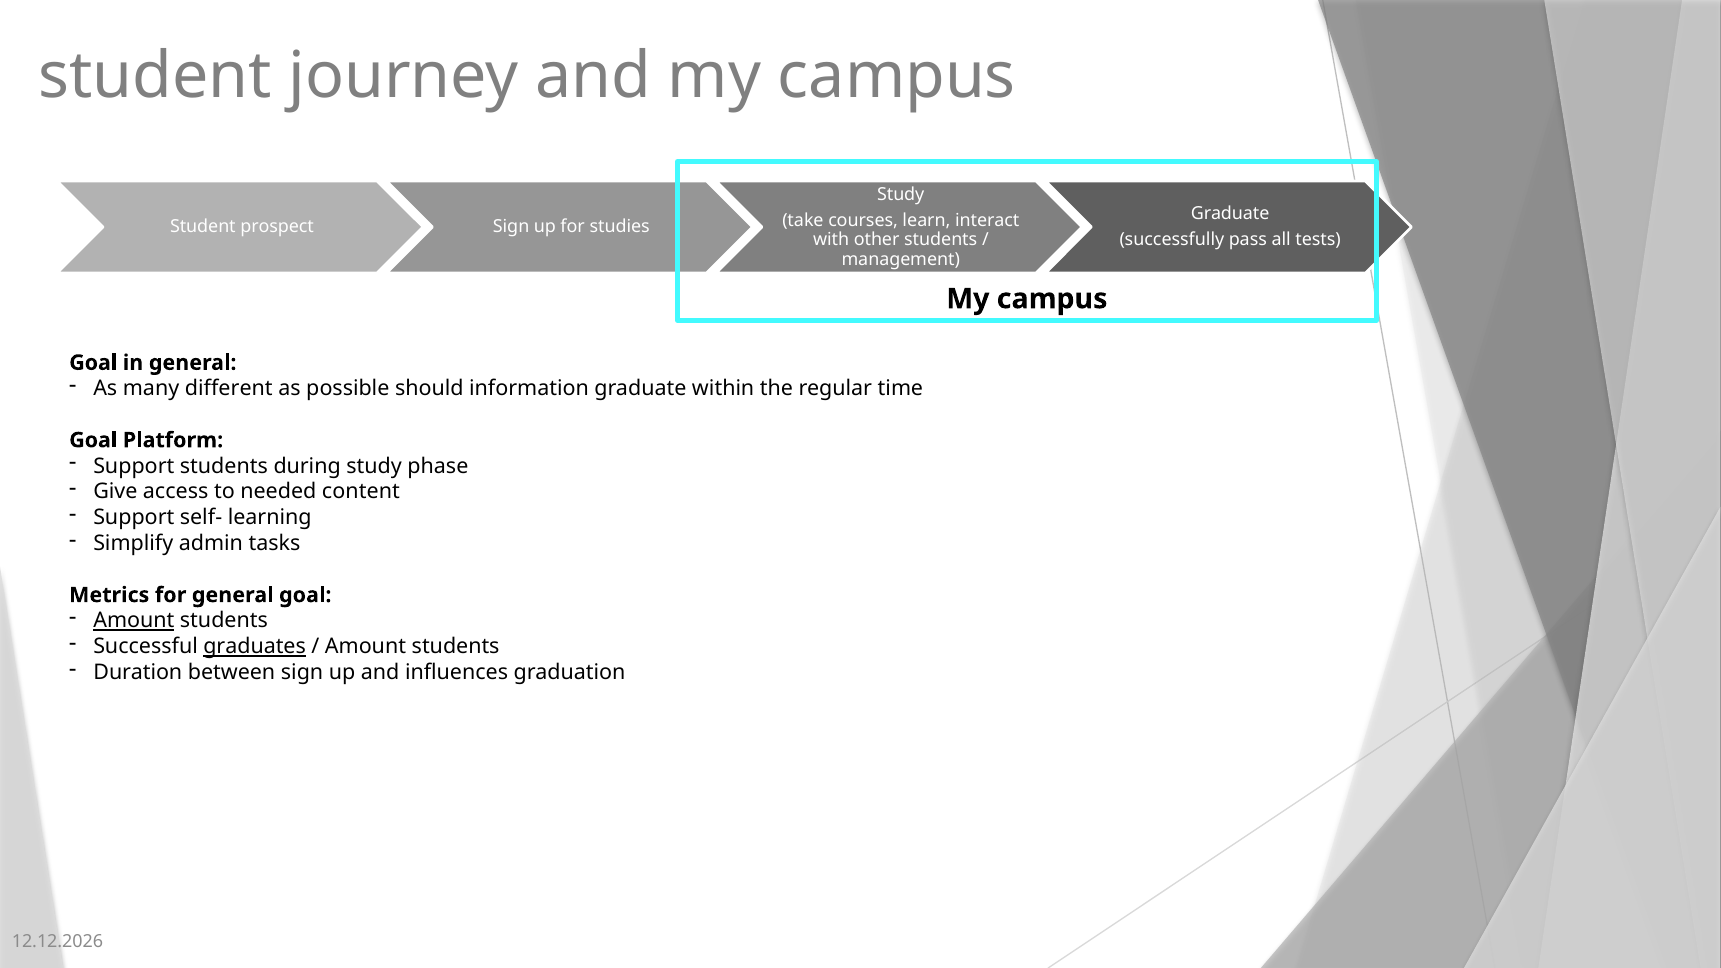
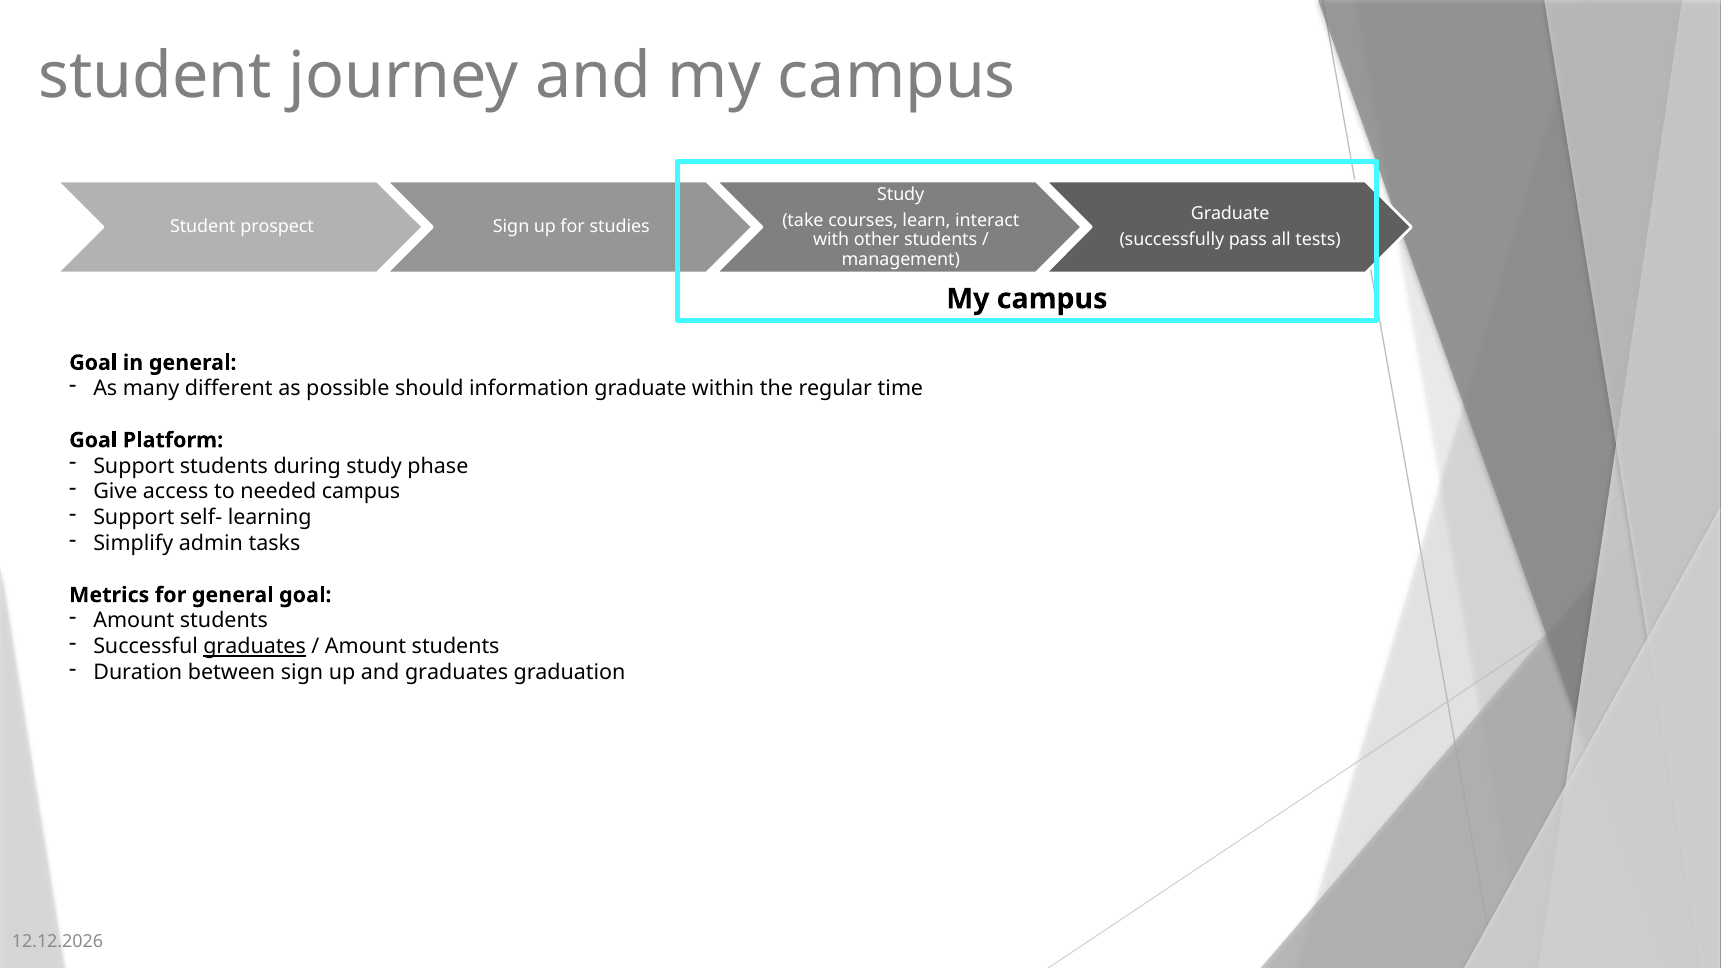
needed content: content -> campus (361, 492)
Amount underline: present -> none (134, 621)
and influences: influences -> graduates (457, 673)
